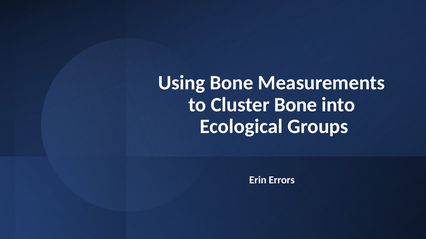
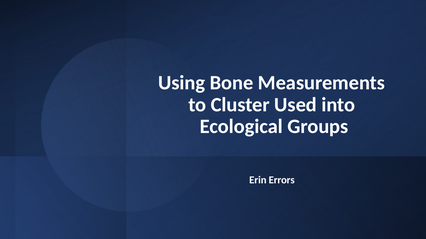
Cluster Bone: Bone -> Used (296, 105)
